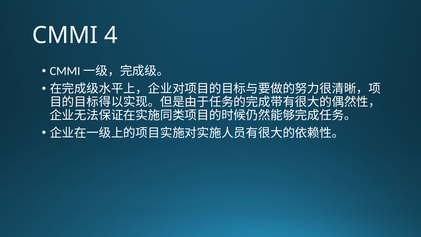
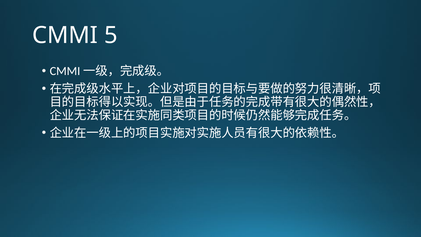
4: 4 -> 5 (111, 35)
